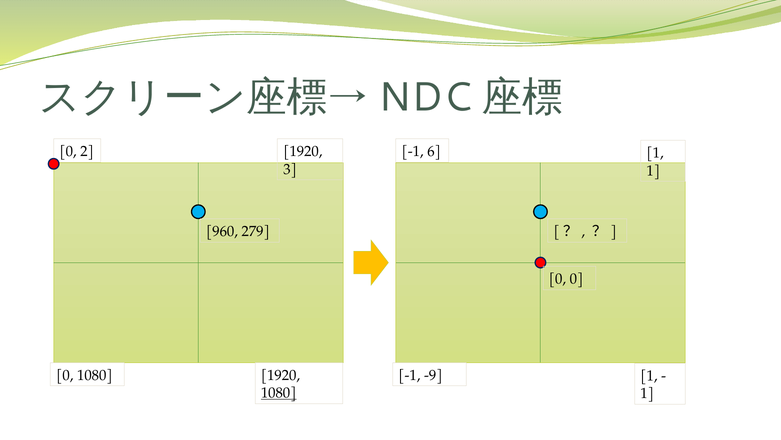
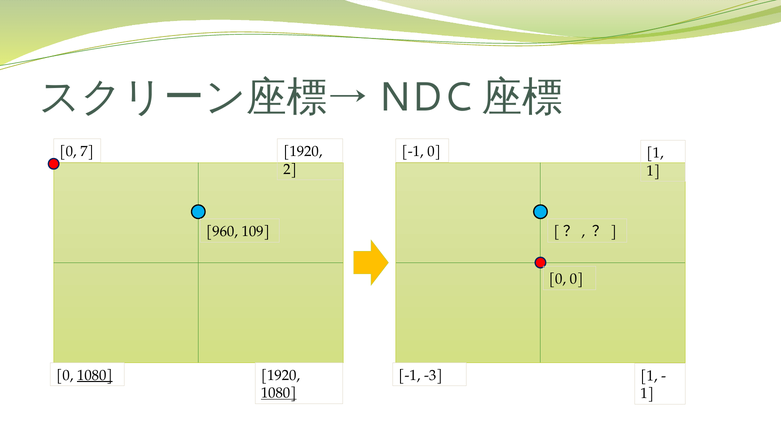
2: 2 -> 7 (87, 151)
-1 6: 6 -> 0 (434, 151)
3: 3 -> 2 (290, 169)
279: 279 -> 109 (256, 231)
1080 underline: none -> present (95, 375)
-9: -9 -> -3 (433, 375)
